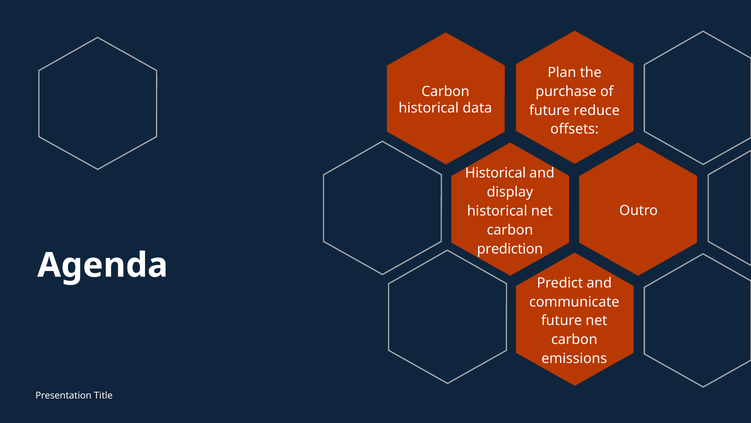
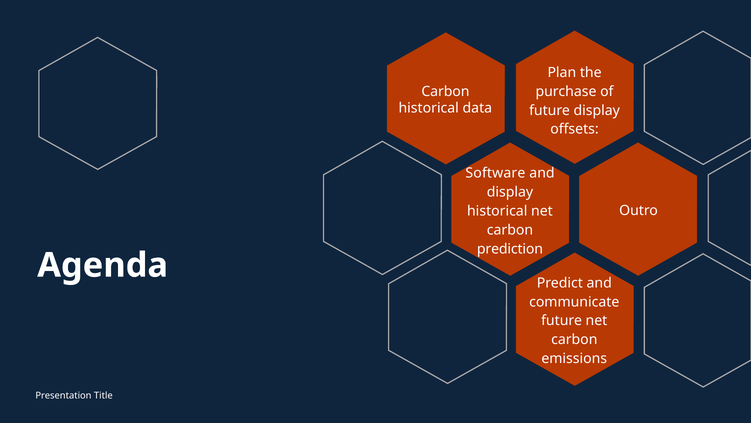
future reduce: reduce -> display (597, 110)
Historical: Historical -> Software (495, 173)
